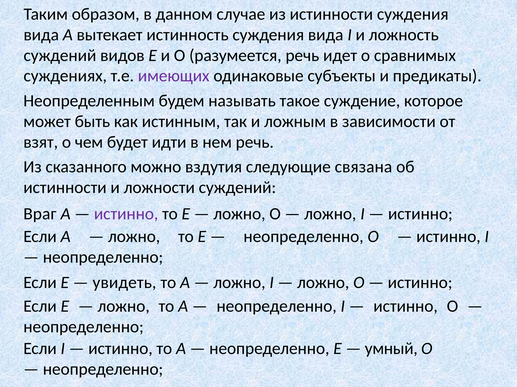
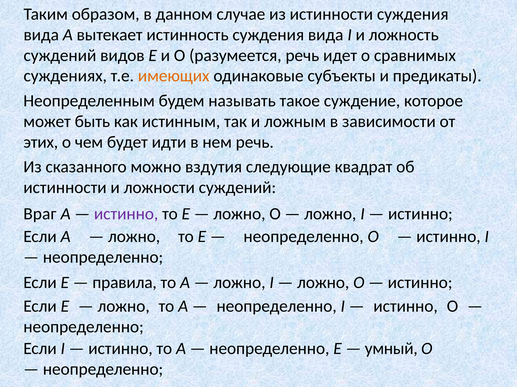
имеющих colour: purple -> orange (174, 76)
взят: взят -> этих (41, 142)
связана: связана -> квадрат (364, 167)
увидеть: увидеть -> правила (125, 283)
